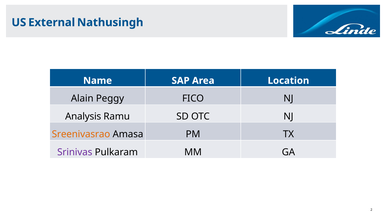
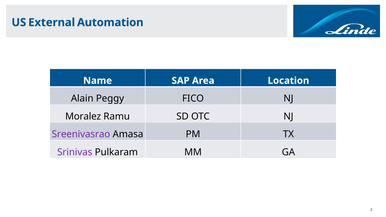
Nathusingh: Nathusingh -> Automation (110, 22)
Analysis: Analysis -> Moralez (83, 116)
Sreenivasrao colour: orange -> purple (81, 134)
